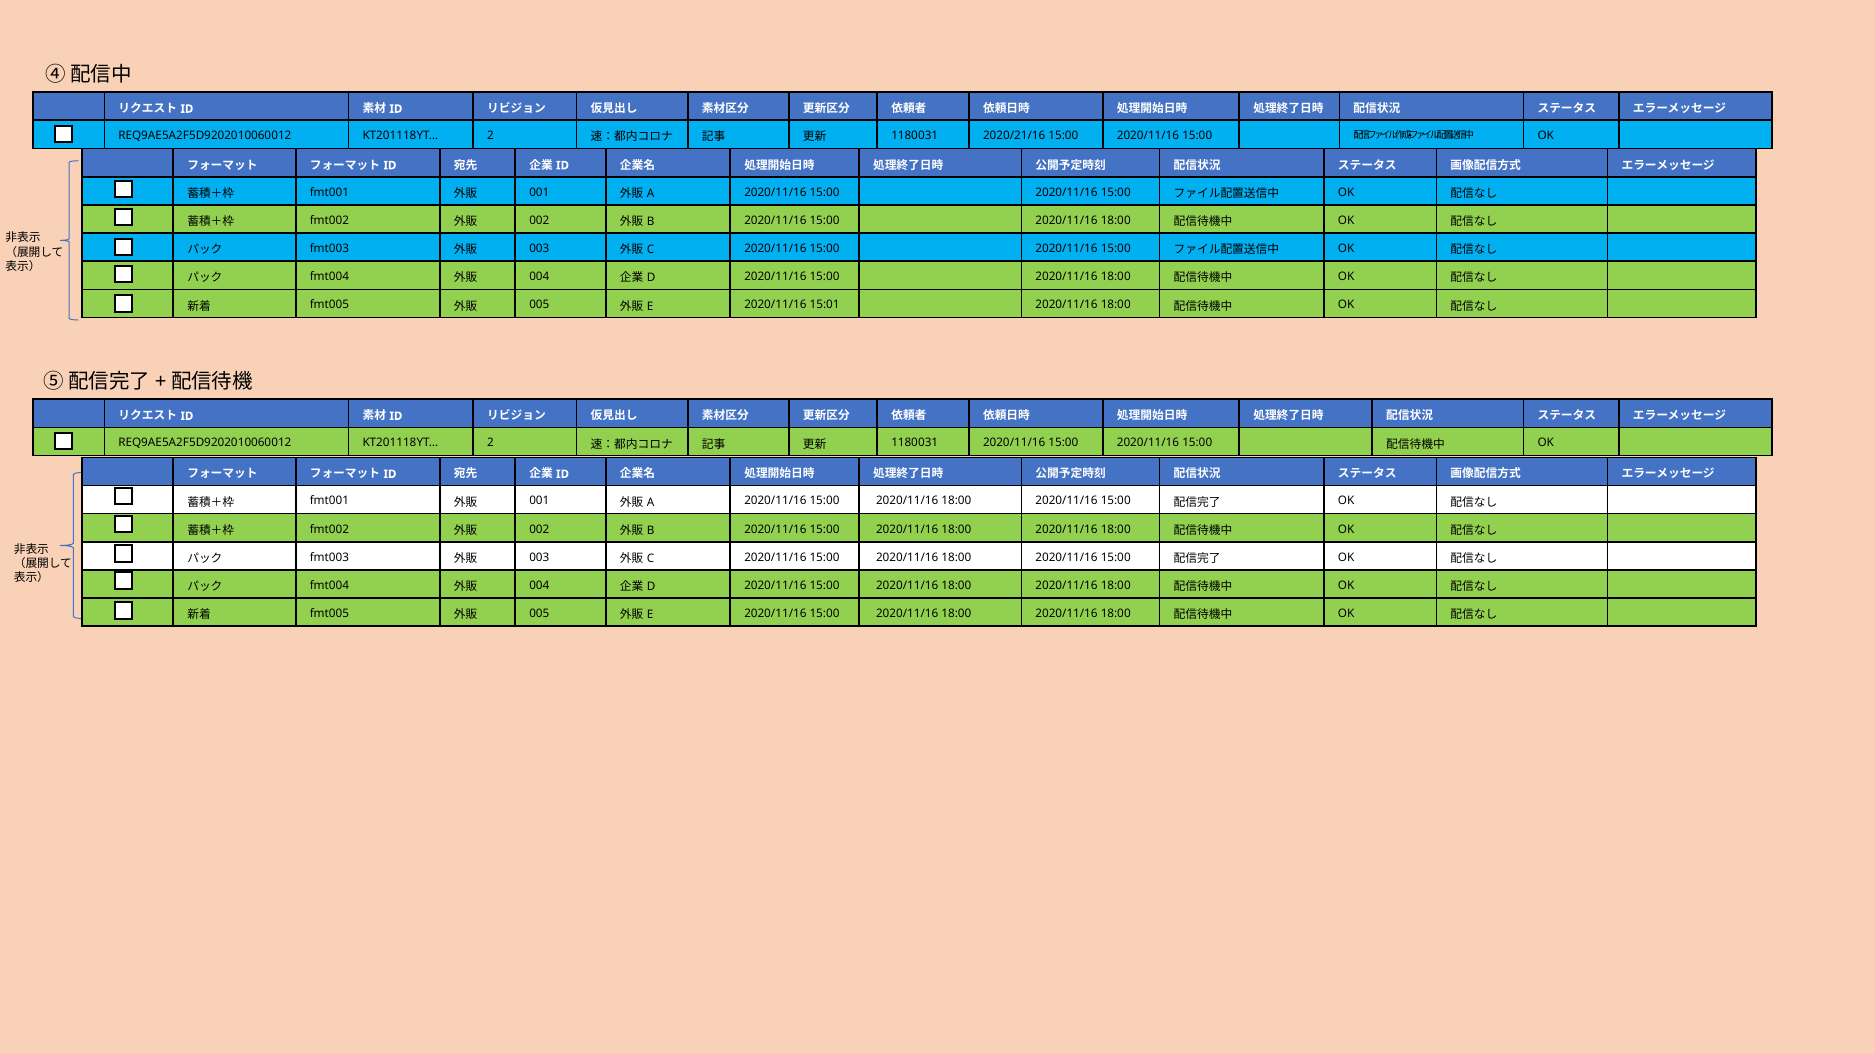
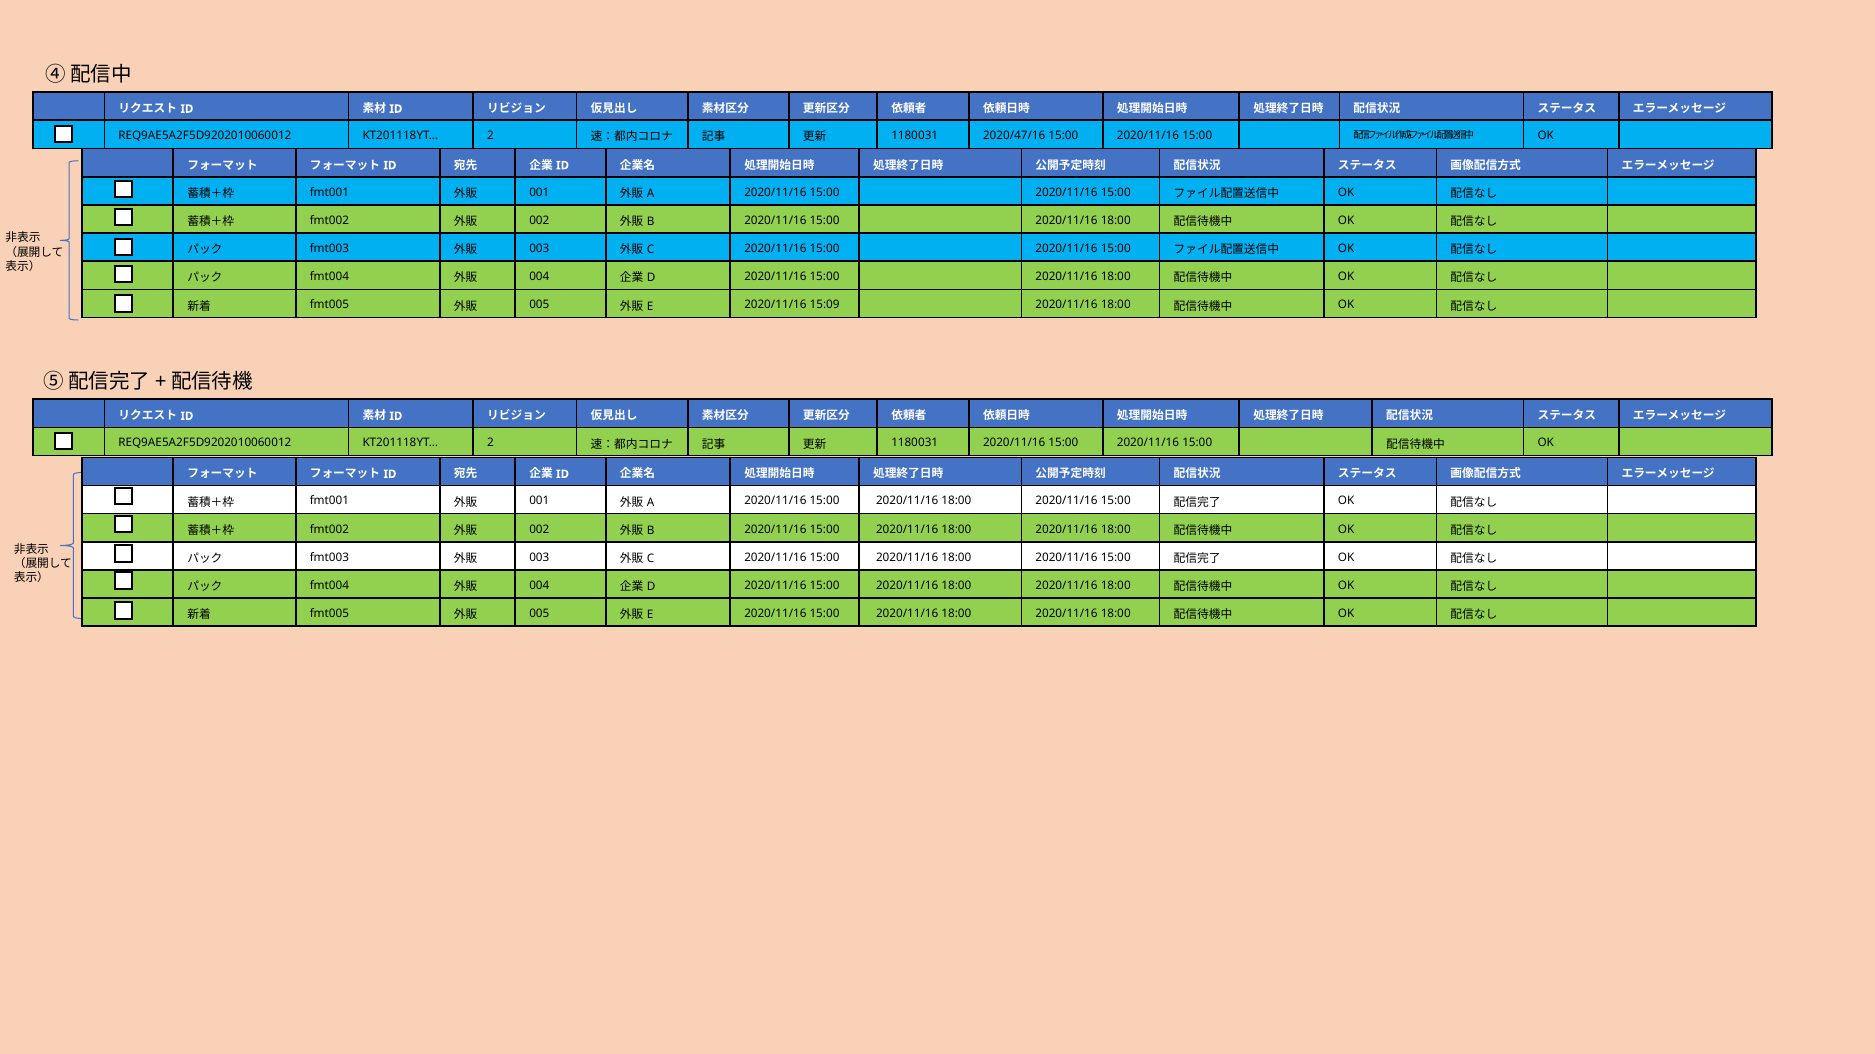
2020/21/16: 2020/21/16 -> 2020/47/16 (1014, 136)
15:01: 15:01 -> 15:09 (825, 305)
